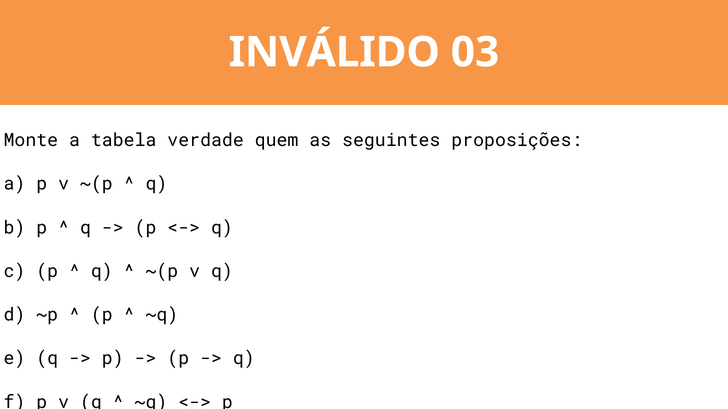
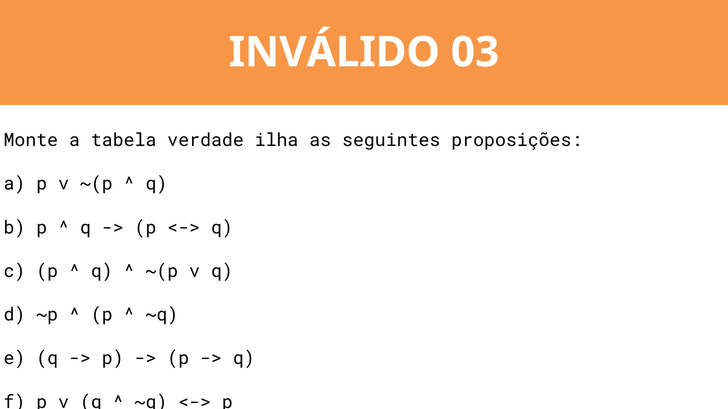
quem: quem -> ilha (277, 140)
